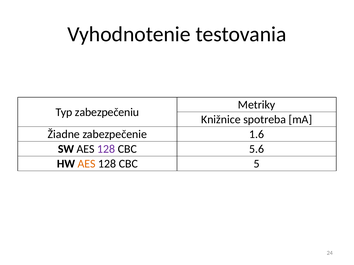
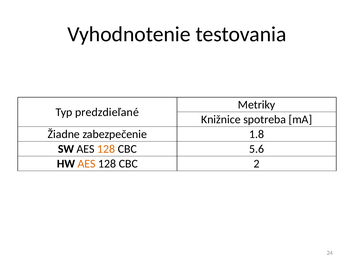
zabezpečeniu: zabezpečeniu -> predzdieľané (107, 112)
1.6: 1.6 -> 1.8 (257, 135)
128 colour: purple -> orange (106, 149)
5: 5 -> 2 (257, 164)
